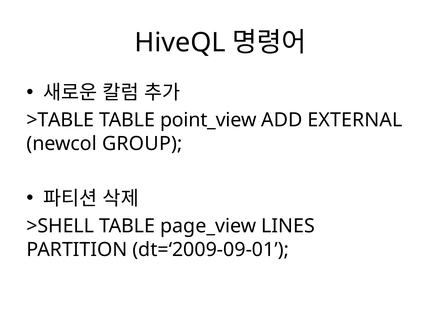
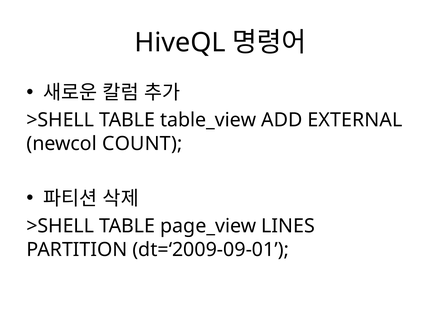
>TABLE: >TABLE -> >SHELL (60, 120)
point_view: point_view -> table_view (208, 120)
GROUP: GROUP -> COUNT (142, 143)
